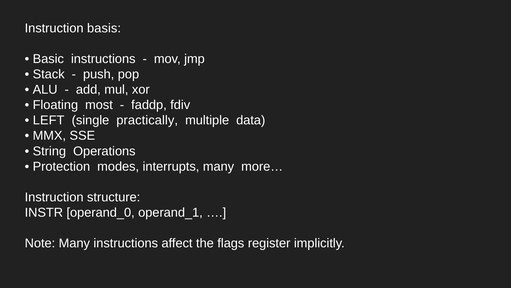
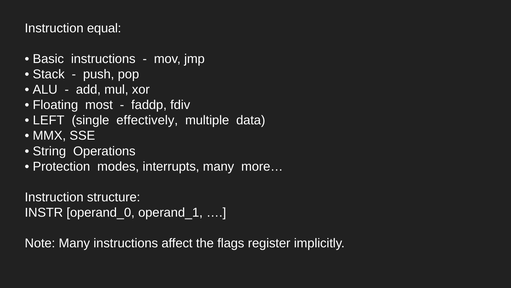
basis: basis -> equal (104, 28)
practically: practically -> effectively (147, 120)
